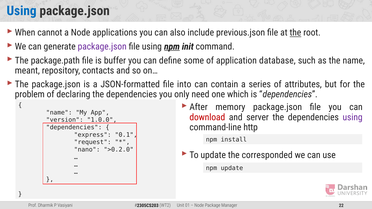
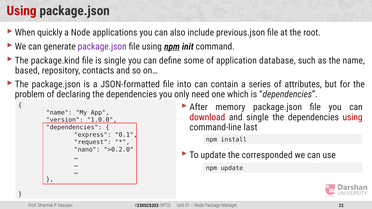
Using colour: blue -> red (22, 11)
cannot: cannot -> quickly (50, 33)
the underline: present -> none (295, 33)
package.path: package.path -> package.kind (55, 61)
is buffer: buffer -> single (115, 61)
meant: meant -> based (27, 71)
and server: server -> single (257, 117)
using colour: purple -> red (353, 117)
http: http -> last (250, 127)
